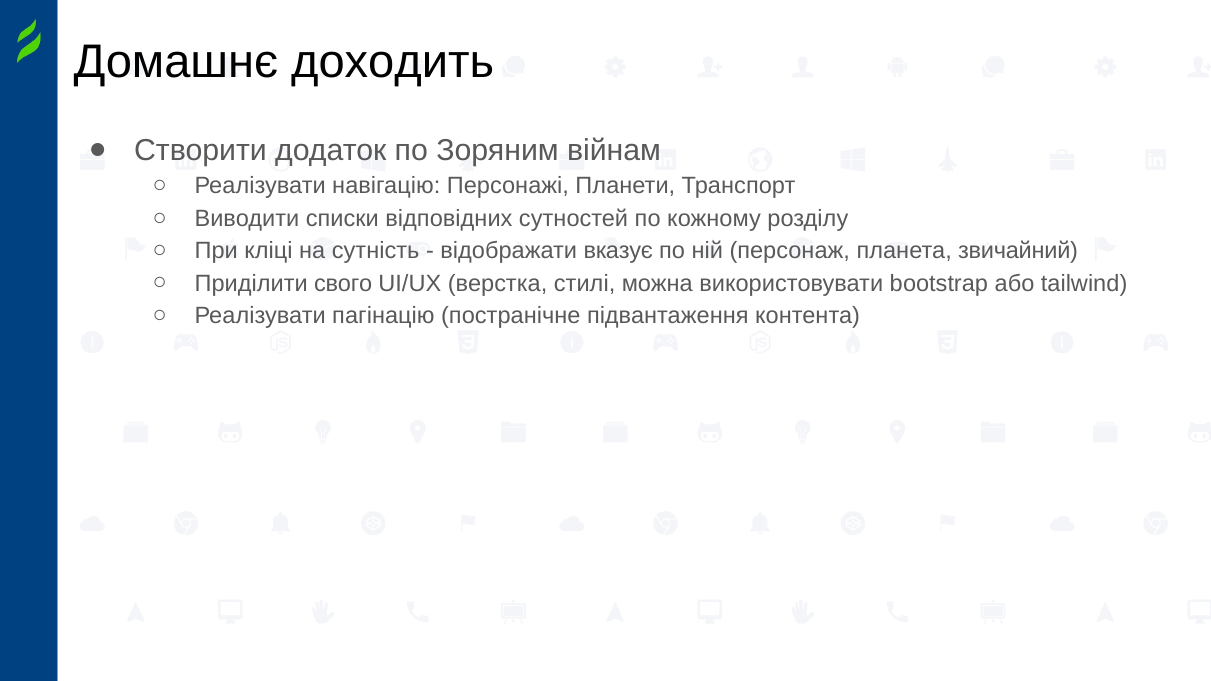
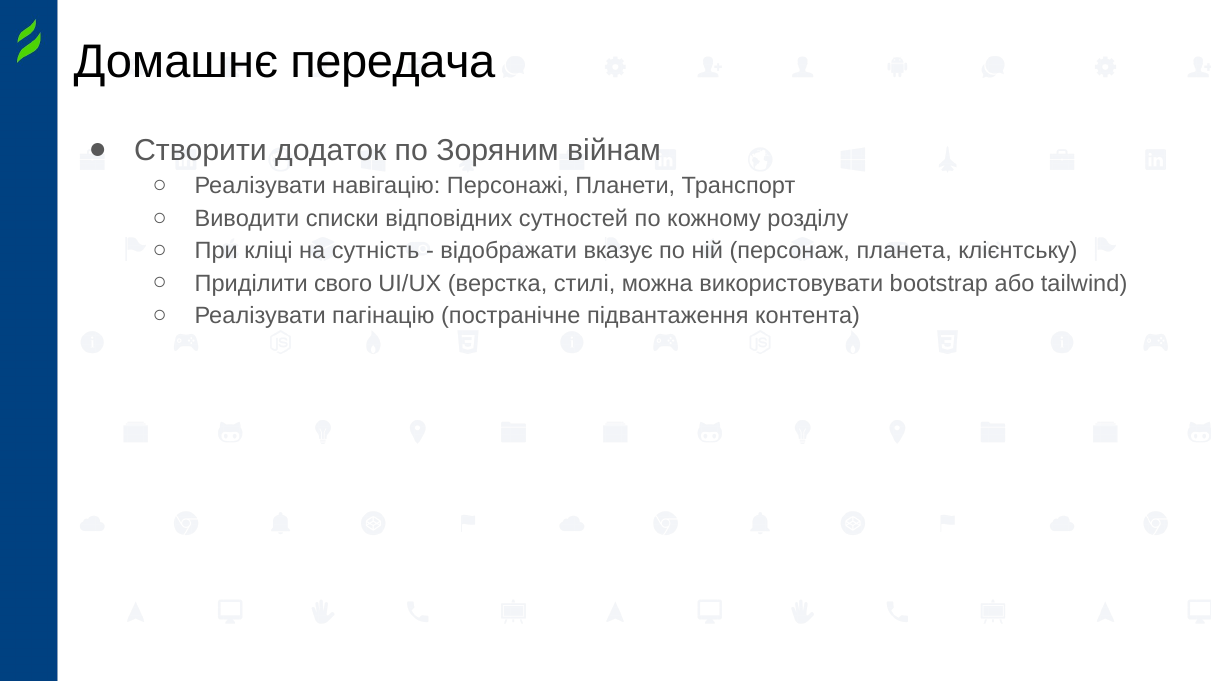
доходить: доходить -> передача (393, 62)
звичайний: звичайний -> клієнтську (1018, 251)
